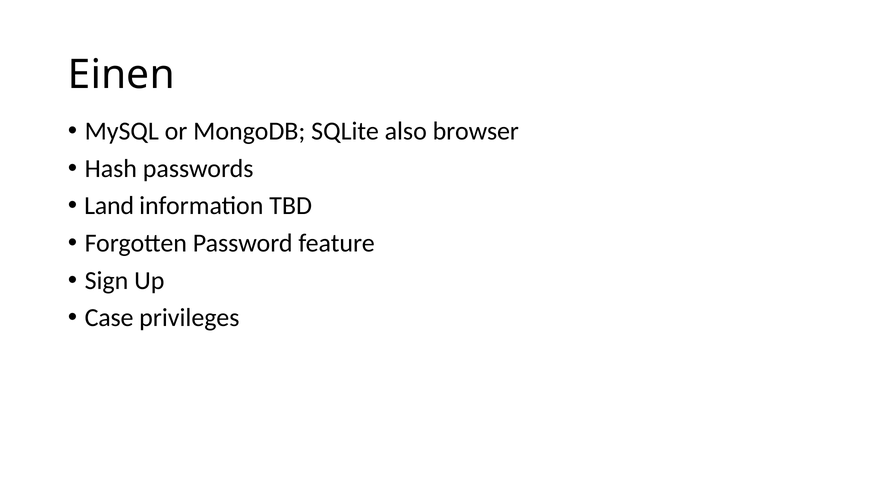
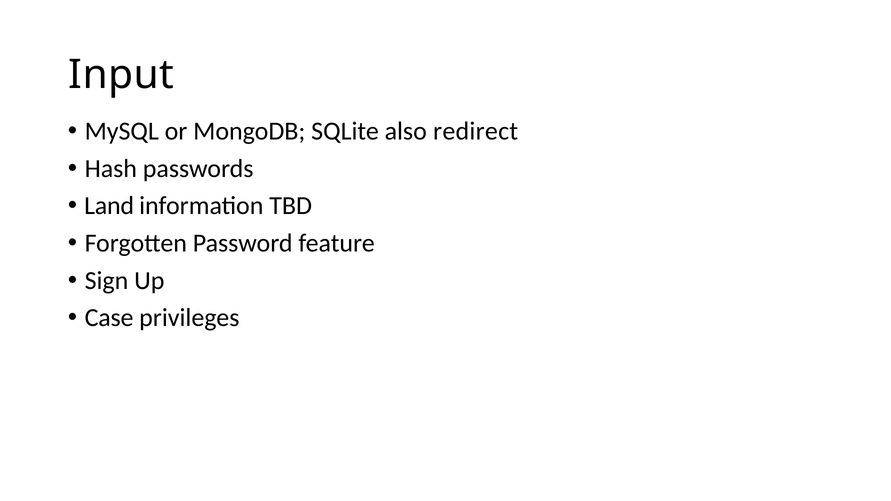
Einen: Einen -> Input (121, 75)
browser: browser -> redirect (476, 131)
